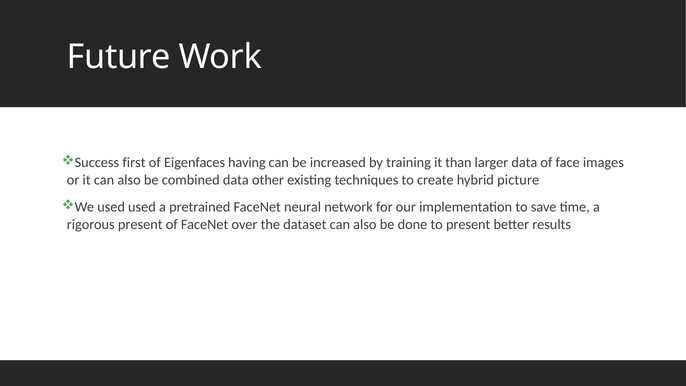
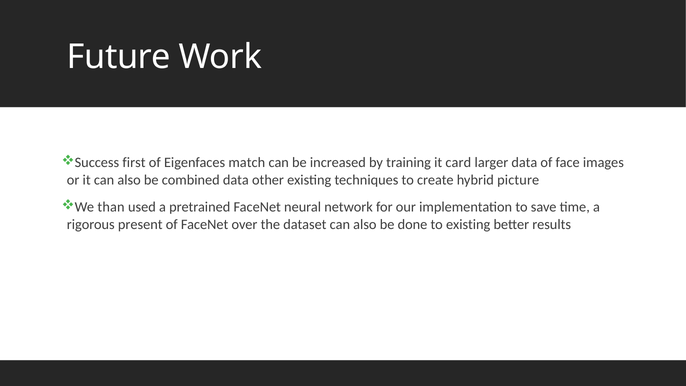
having: having -> match (247, 163)
than: than -> card (458, 163)
We used: used -> than (111, 207)
to present: present -> existing (468, 224)
